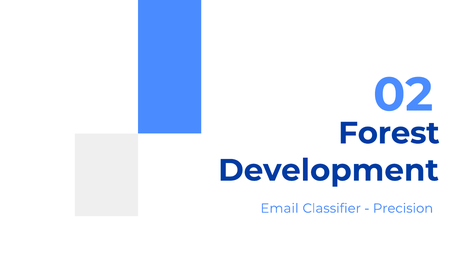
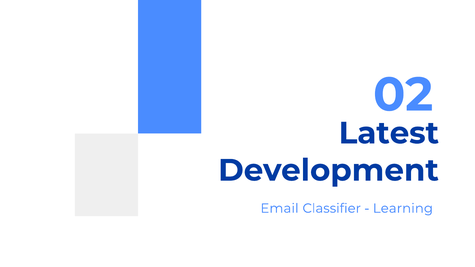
Forest: Forest -> Latest (389, 133)
Precision: Precision -> Learning (403, 208)
